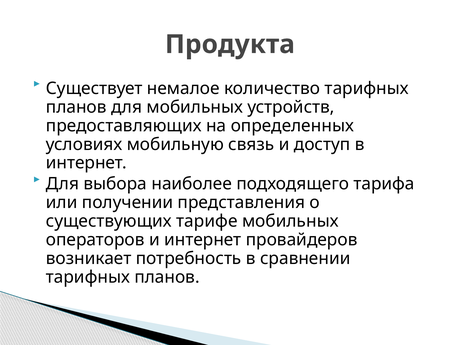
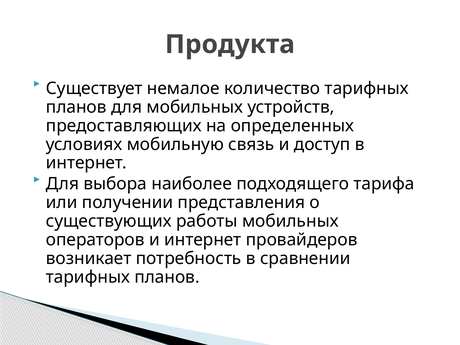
тарифе: тарифе -> работы (207, 221)
